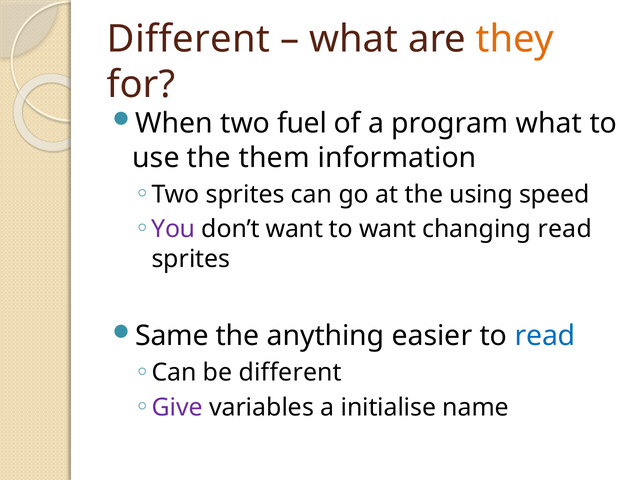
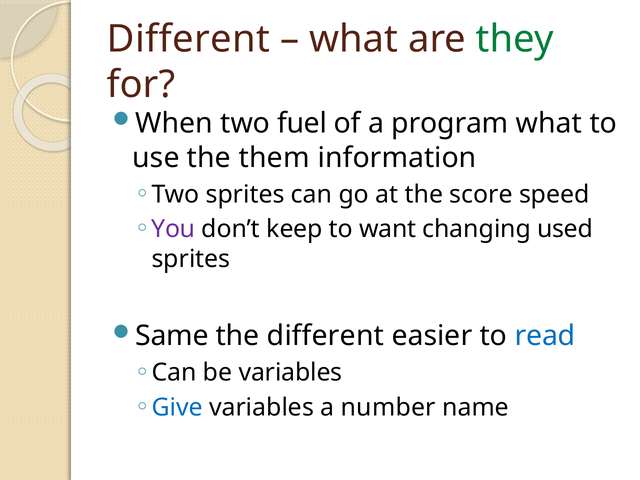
they colour: orange -> green (515, 39)
using: using -> score (481, 194)
don’t want: want -> keep (294, 229)
changing read: read -> used (565, 229)
the anything: anything -> different (325, 336)
be different: different -> variables (291, 373)
Give colour: purple -> blue (177, 408)
initialise: initialise -> number (388, 408)
